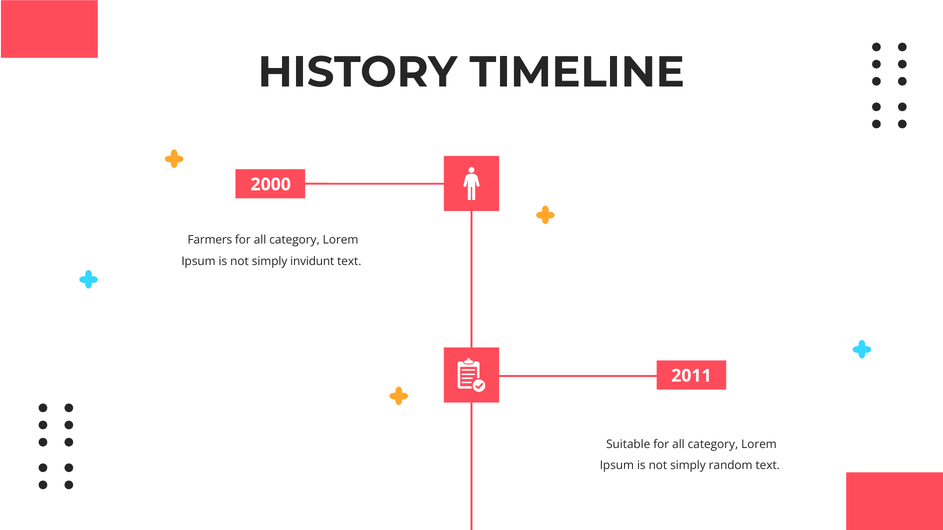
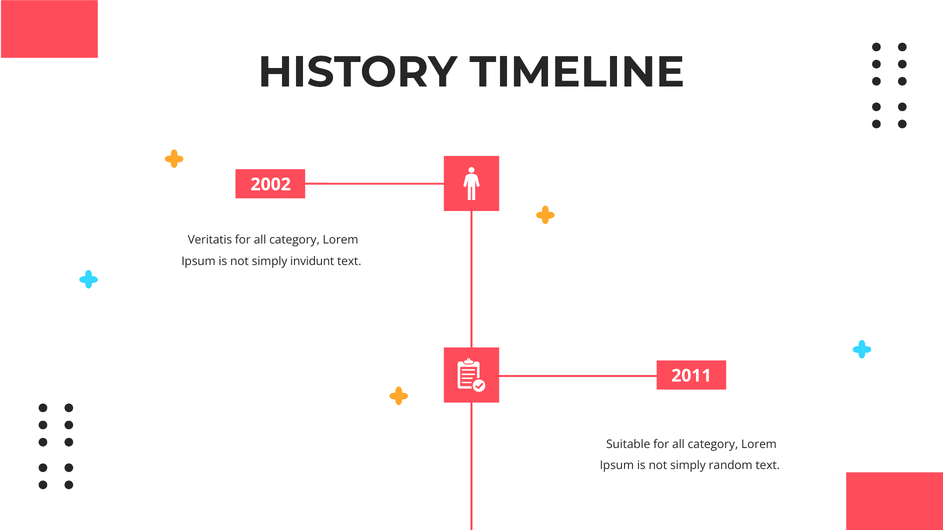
2000: 2000 -> 2002 (271, 185)
Farmers: Farmers -> Veritatis (210, 240)
